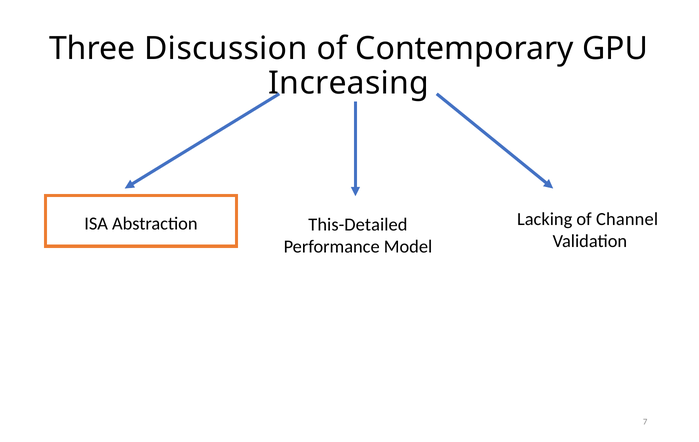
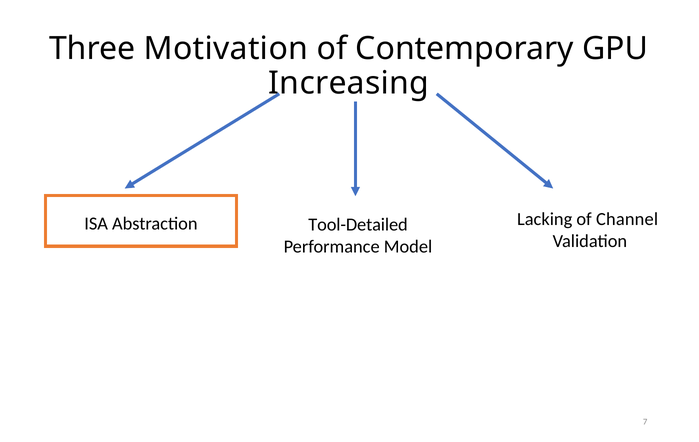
Discussion: Discussion -> Motivation (226, 49)
This-Detailed: This-Detailed -> Tool-Detailed (358, 224)
